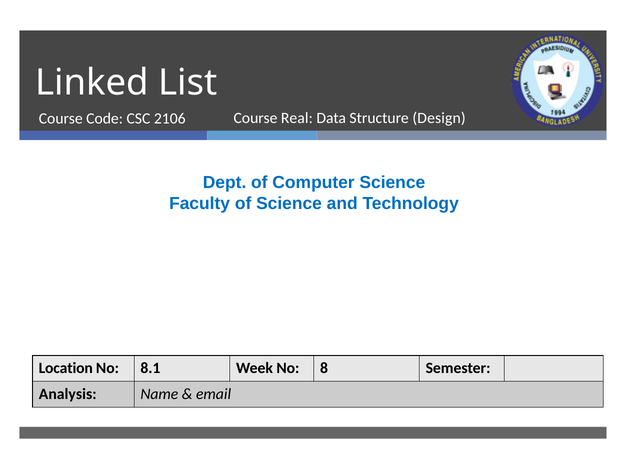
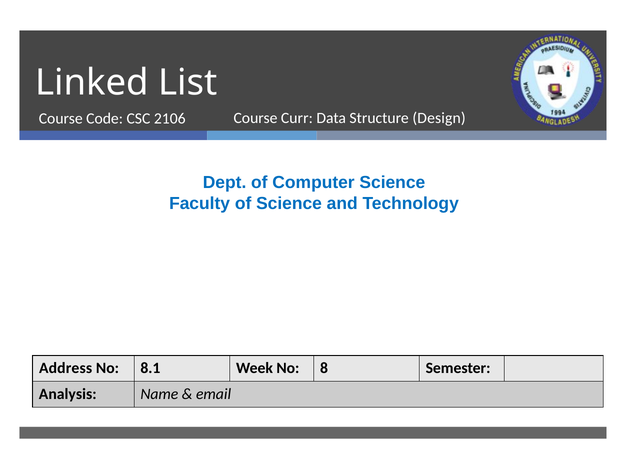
Real: Real -> Curr (297, 118)
Location: Location -> Address (66, 368)
